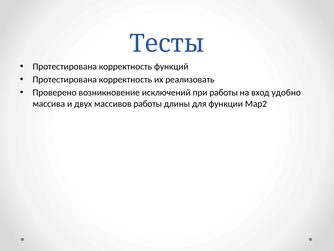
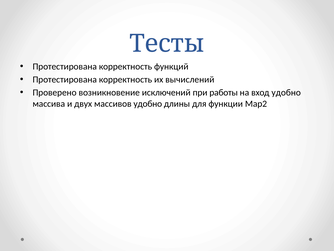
реализовать: реализовать -> вычислений (190, 79)
массивов работы: работы -> удобно (148, 104)
